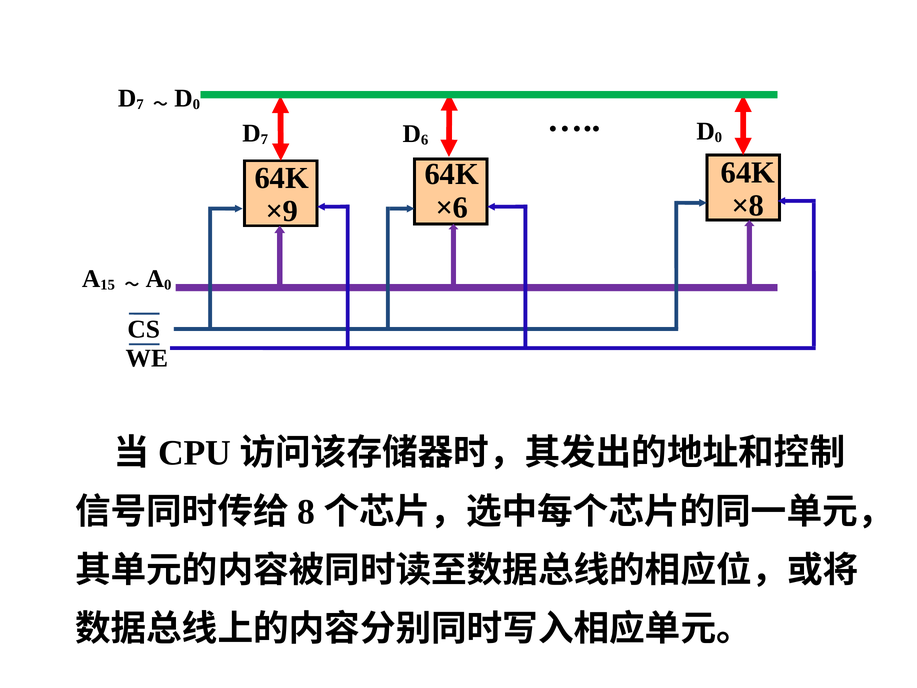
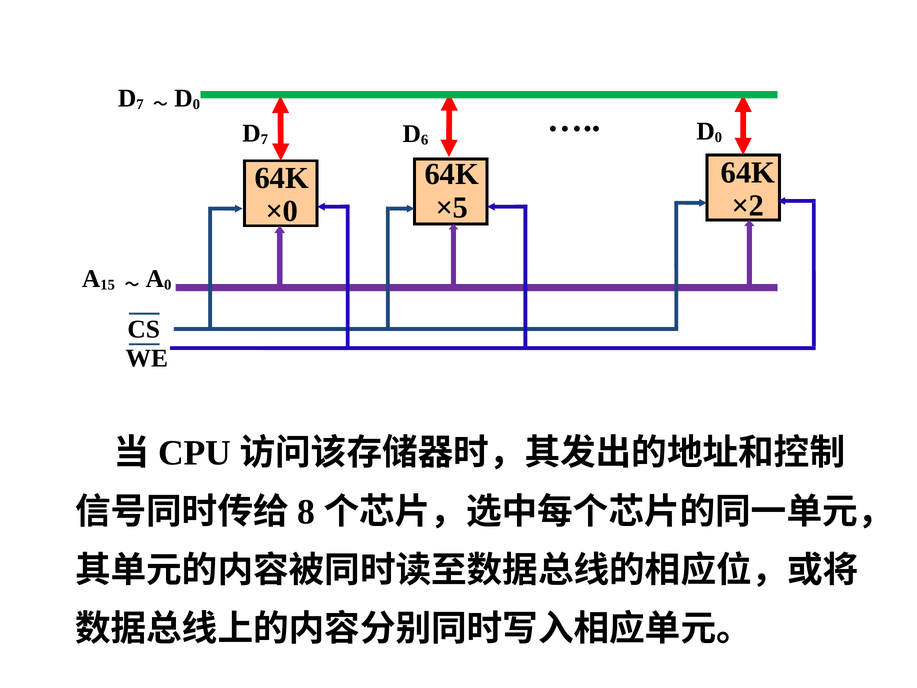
×8: ×8 -> ×2 (748, 205)
×6: ×6 -> ×5 (452, 207)
×9: ×9 -> ×0 (282, 211)
